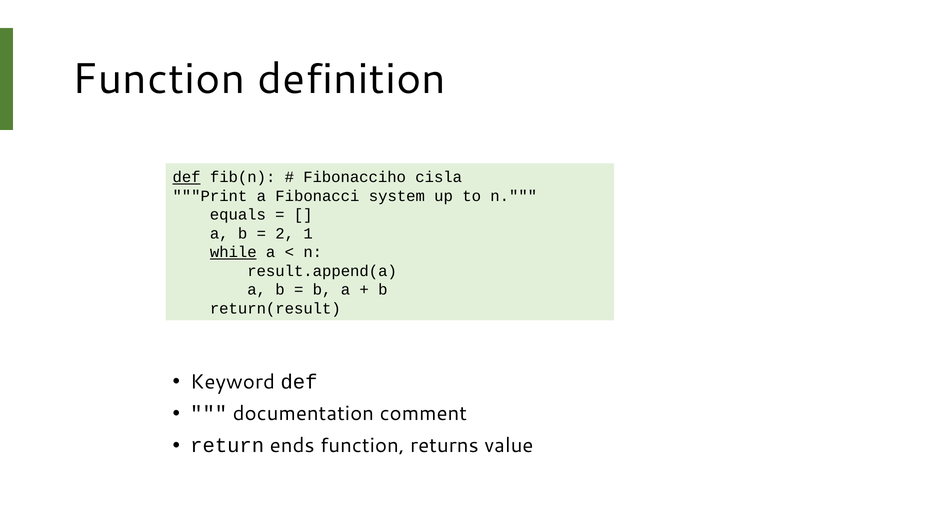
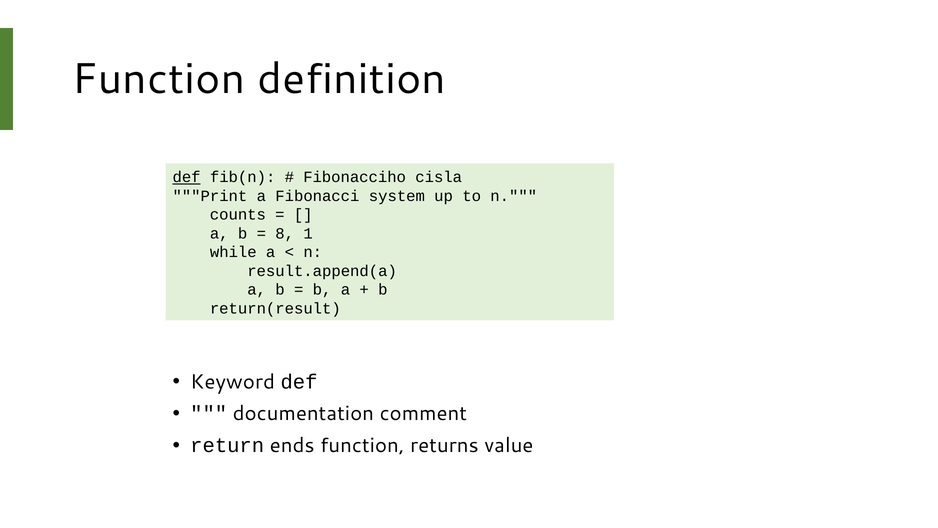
equals: equals -> counts (238, 215)
2: 2 -> 8 (285, 233)
while underline: present -> none (233, 252)
